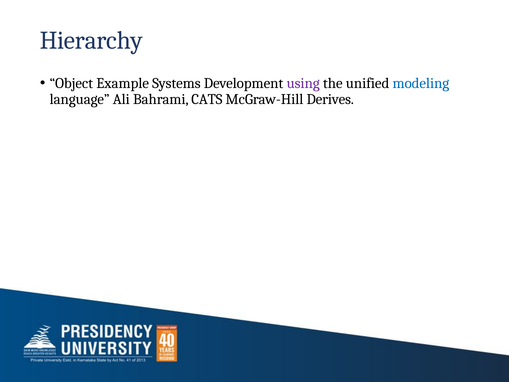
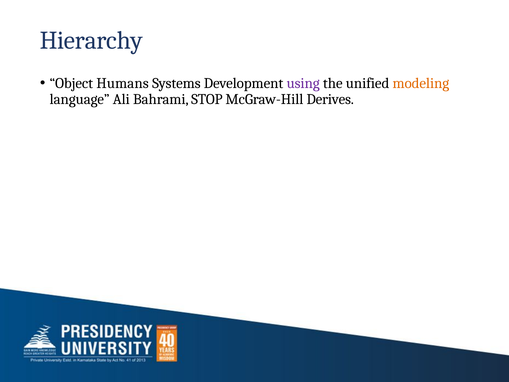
Example: Example -> Humans (123, 83)
modeling colour: blue -> orange (421, 83)
CATS: CATS -> STOP (207, 99)
